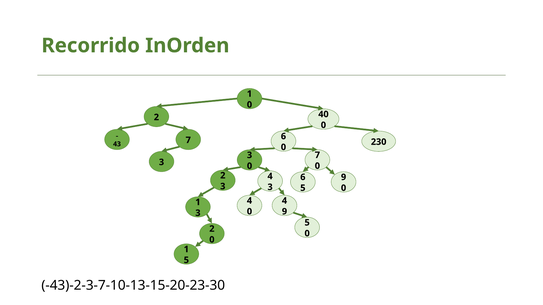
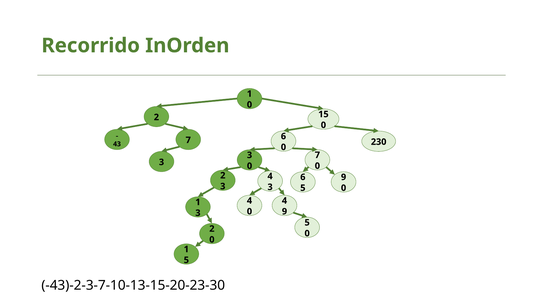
40: 40 -> 15 (323, 114)
